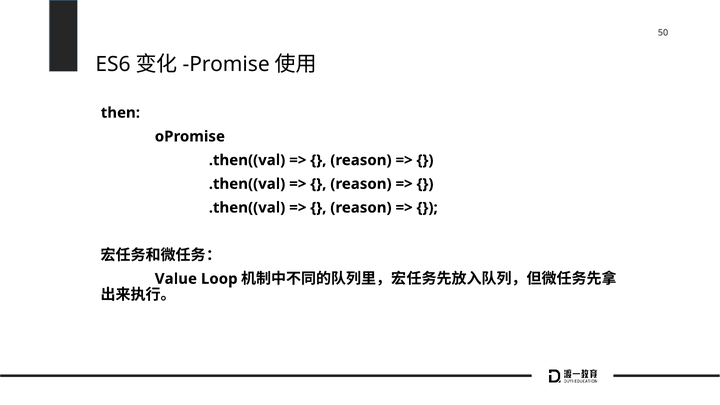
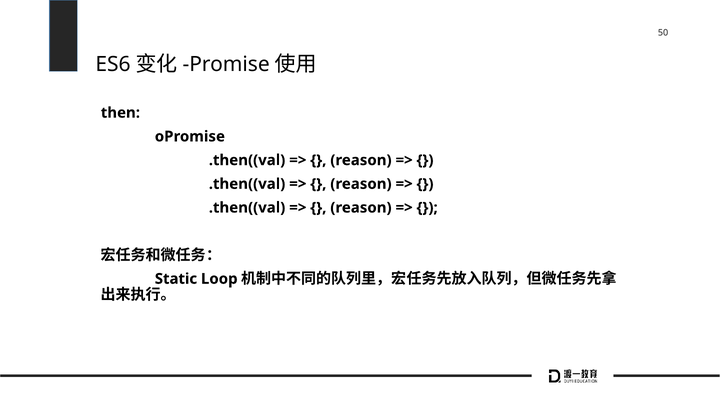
Value: Value -> Static (176, 279)
